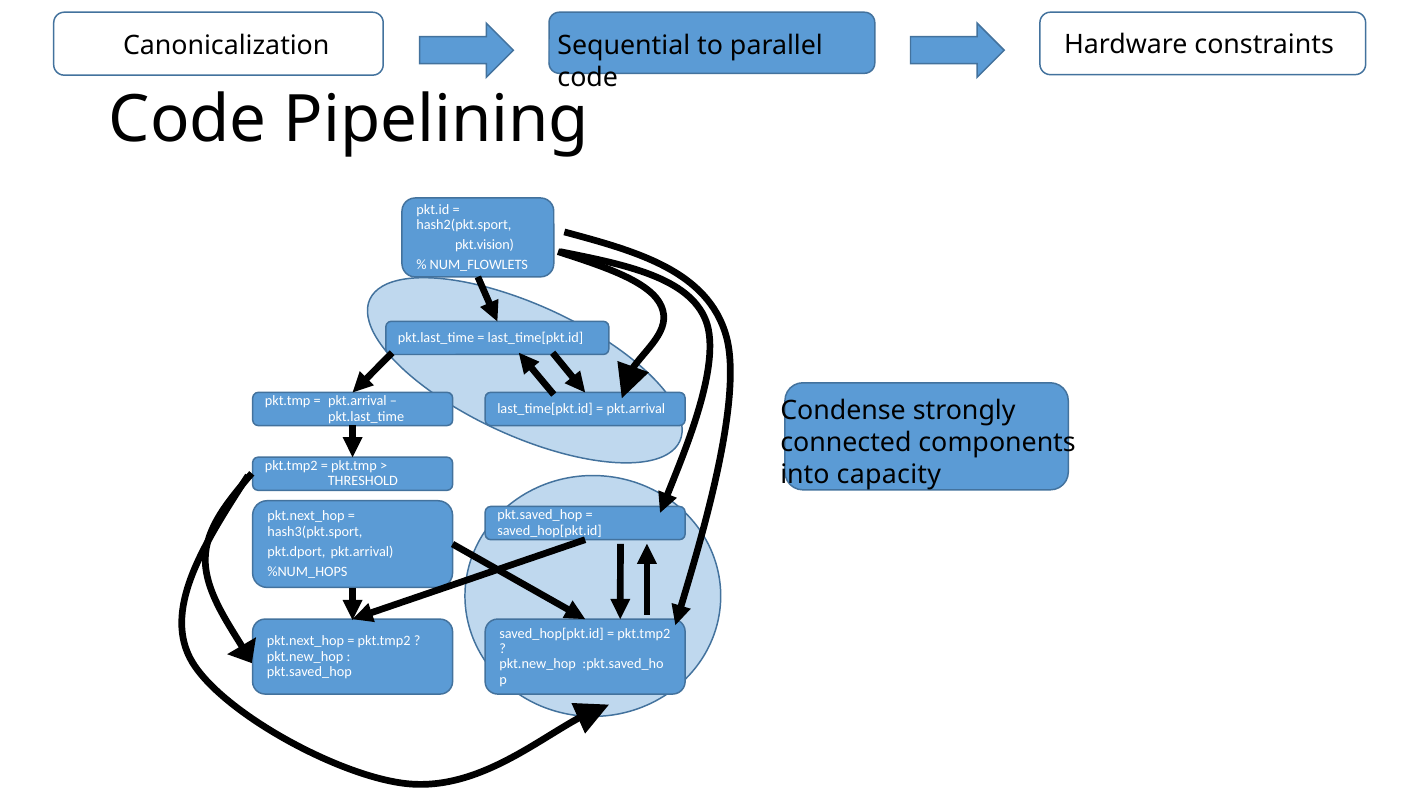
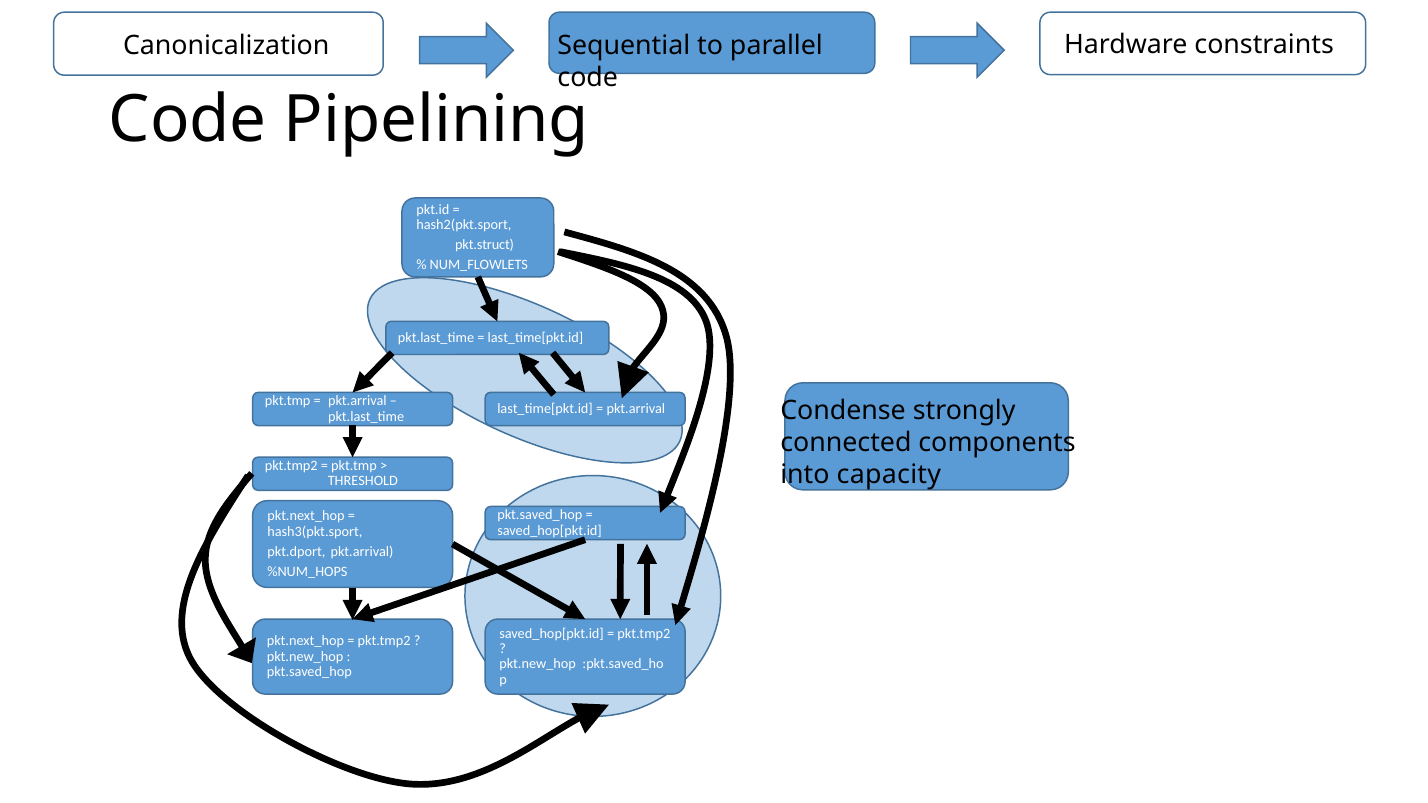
pkt.vision: pkt.vision -> pkt.struct (485, 245)
